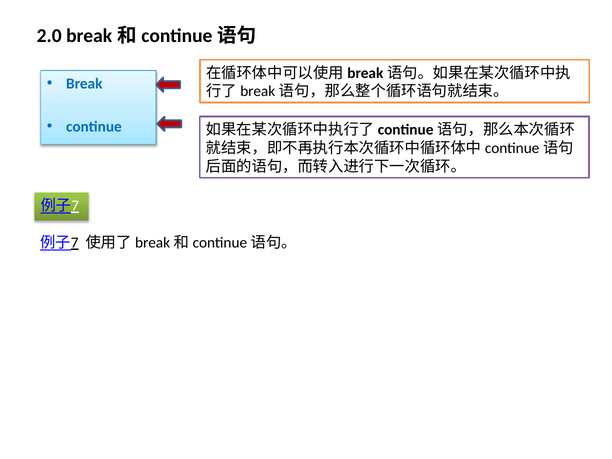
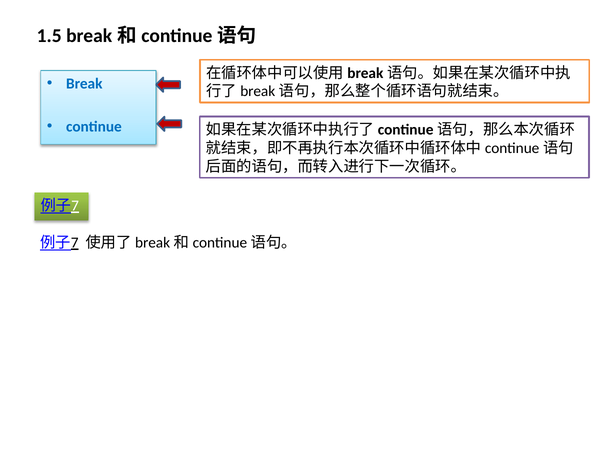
2.0: 2.0 -> 1.5 (49, 36)
